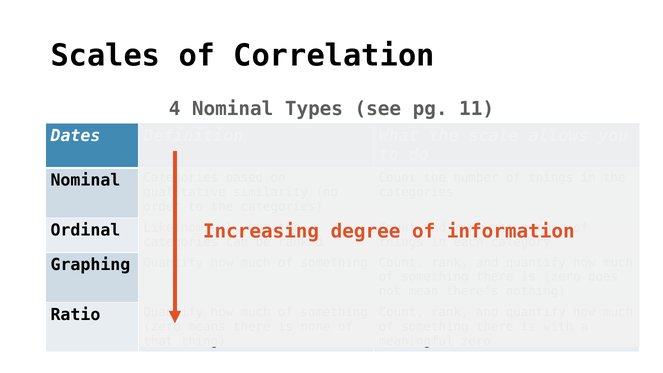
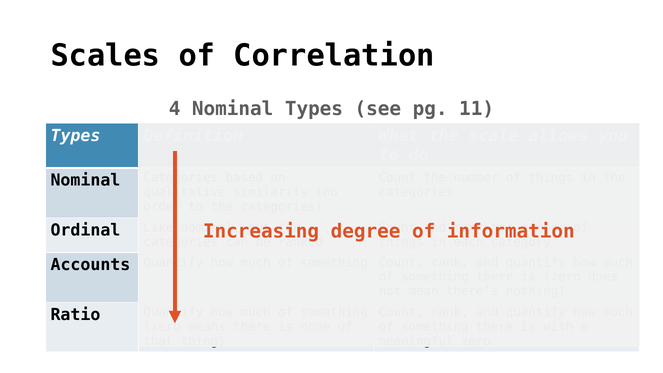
Dates: Dates -> Types (75, 136)
Graphing: Graphing -> Accounts (90, 265)
